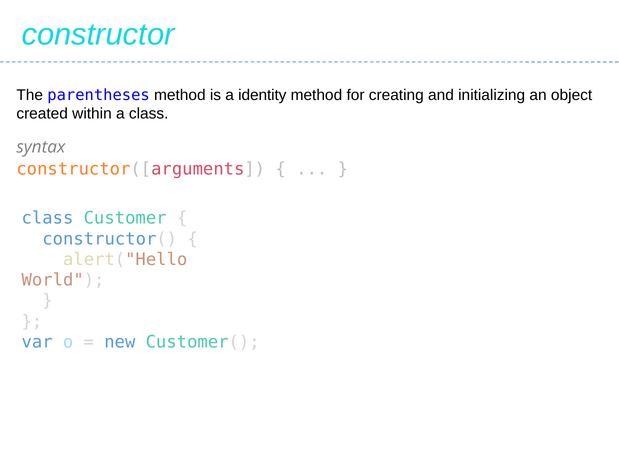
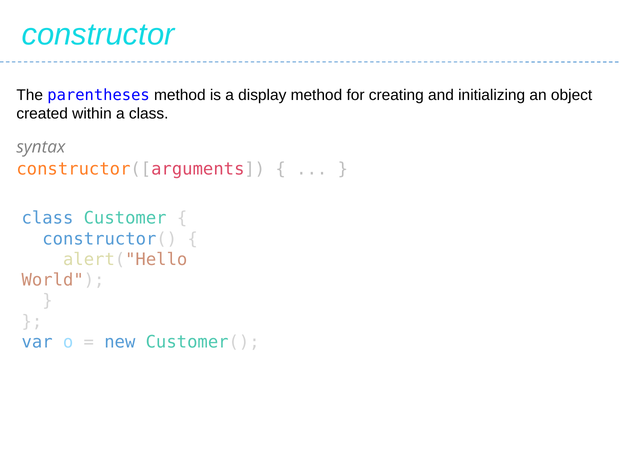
identity: identity -> display (262, 95)
